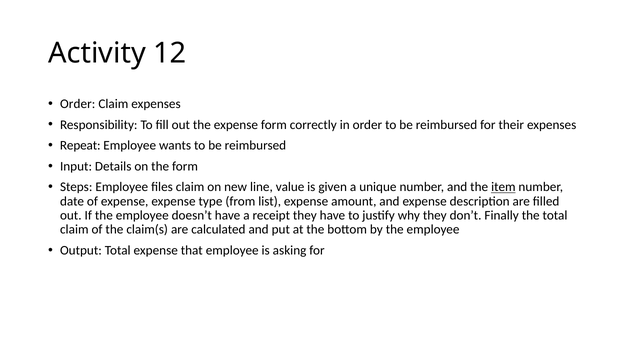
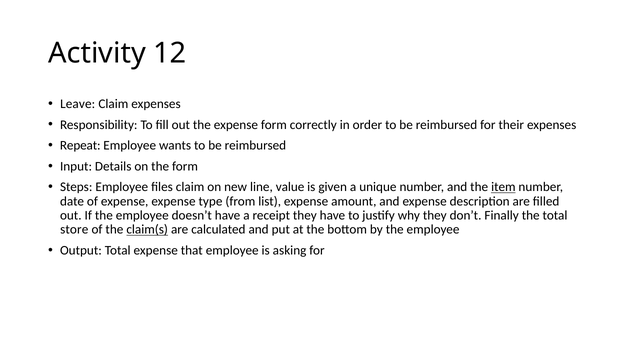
Order: Order -> Leave (78, 104)
claim: claim -> store (74, 230)
claim(s underline: none -> present (147, 230)
